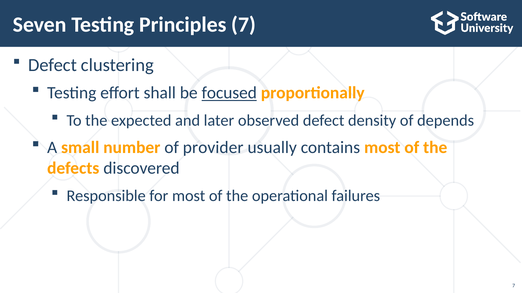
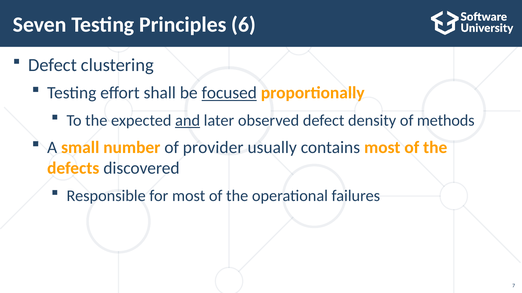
Principles 7: 7 -> 6 (244, 25)
and underline: none -> present (188, 121)
depends: depends -> methods (446, 121)
